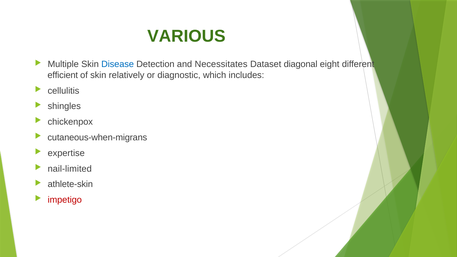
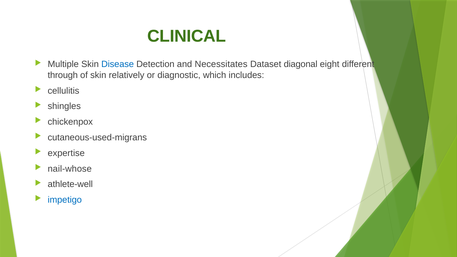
VARIOUS: VARIOUS -> CLINICAL (187, 36)
efficient: efficient -> through (63, 75)
cutaneous-when-migrans: cutaneous-when-migrans -> cutaneous-used-migrans (97, 138)
nail-limited: nail-limited -> nail-whose (70, 169)
athlete-skin: athlete-skin -> athlete-well (70, 184)
impetigo colour: red -> blue (65, 200)
